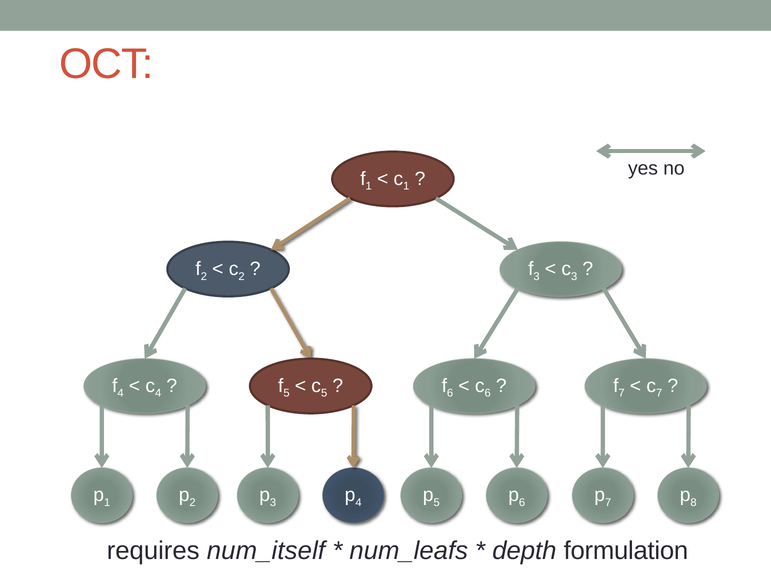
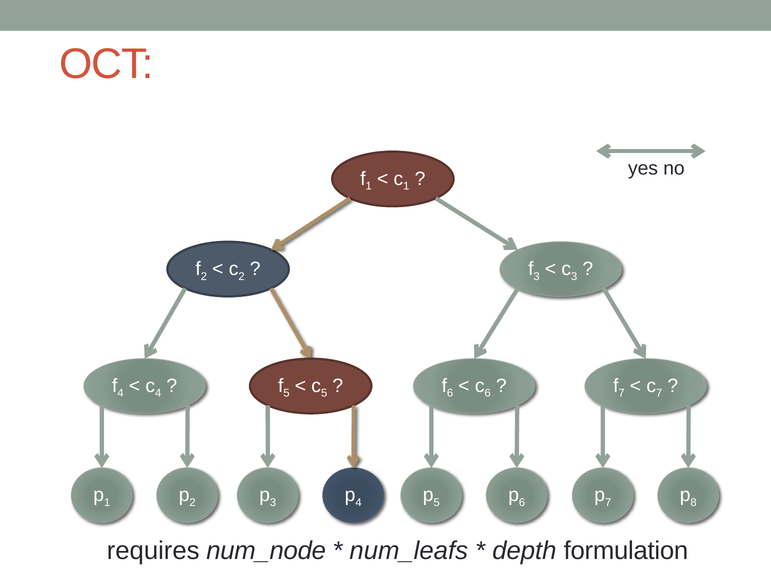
num_itself: num_itself -> num_node (266, 551)
